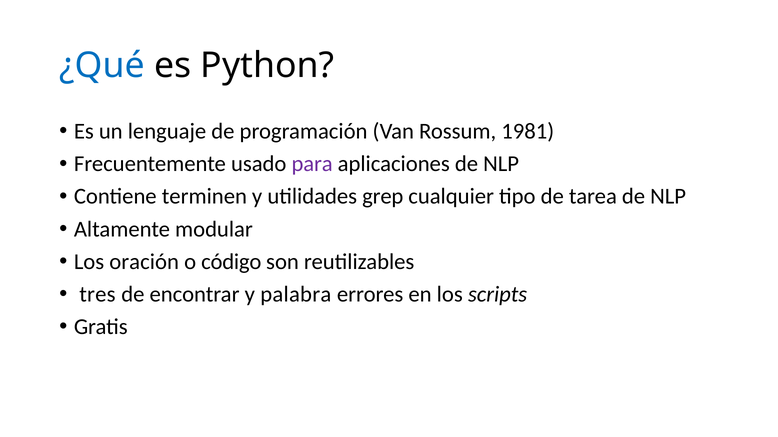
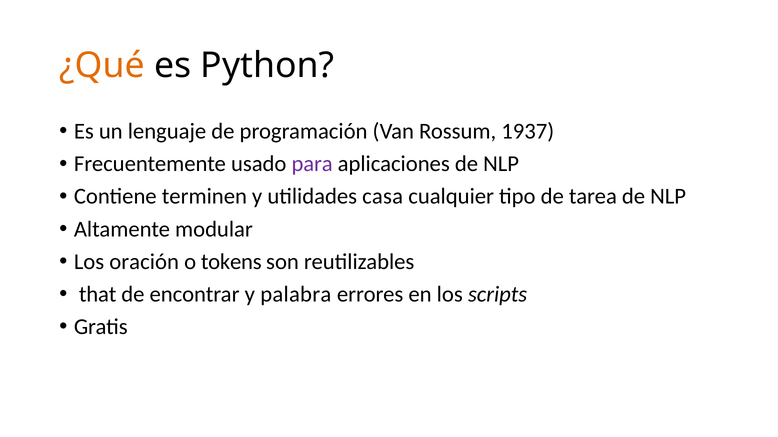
¿Qué colour: blue -> orange (102, 65)
1981: 1981 -> 1937 (528, 132)
grep: grep -> casa (383, 197)
código: código -> tokens (231, 262)
tres: tres -> that (98, 295)
